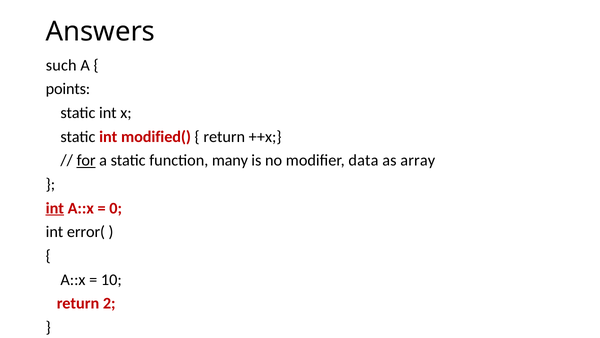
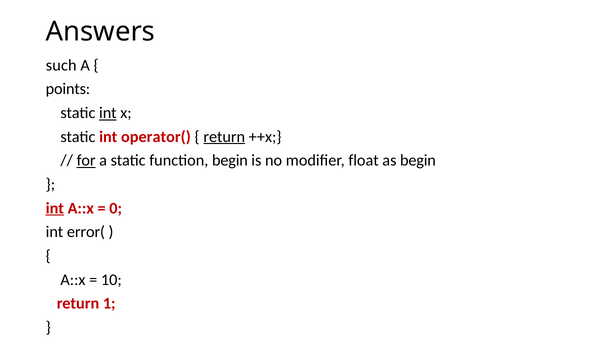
int underline: none -> present (108, 113)
modified(: modified( -> operator( (156, 137)
return underline: none -> present (224, 137)
function many: many -> begin (230, 160)
data: data -> float (364, 160)
as array: array -> begin (418, 160)
2: 2 -> 1 (109, 303)
